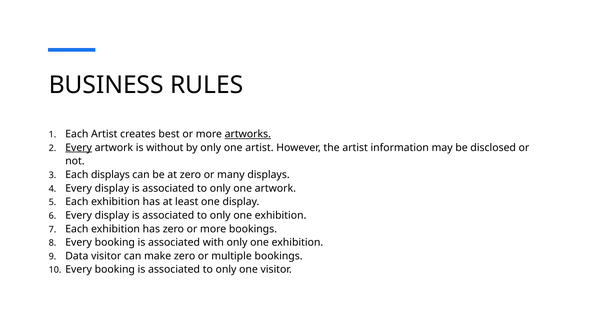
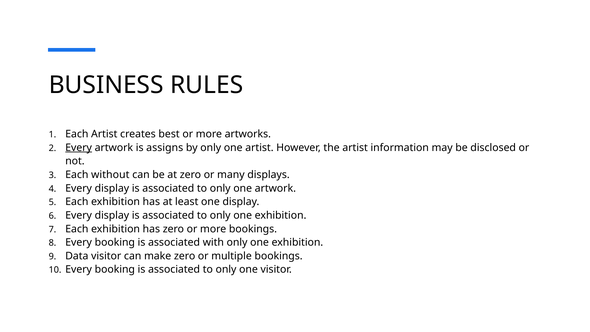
artworks underline: present -> none (248, 134)
without: without -> assigns (165, 148)
Each displays: displays -> without (110, 175)
